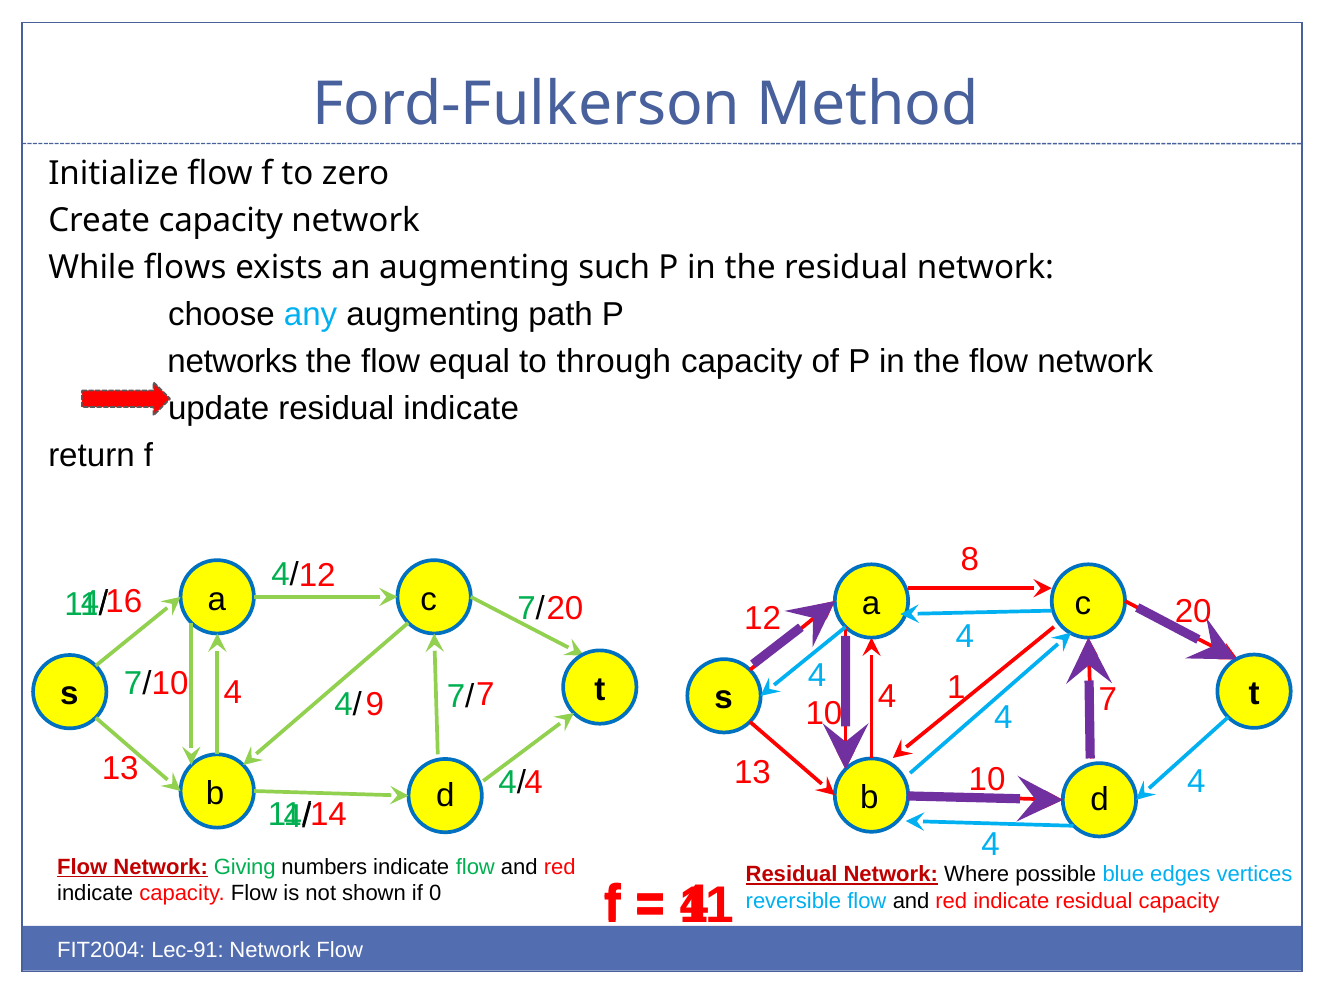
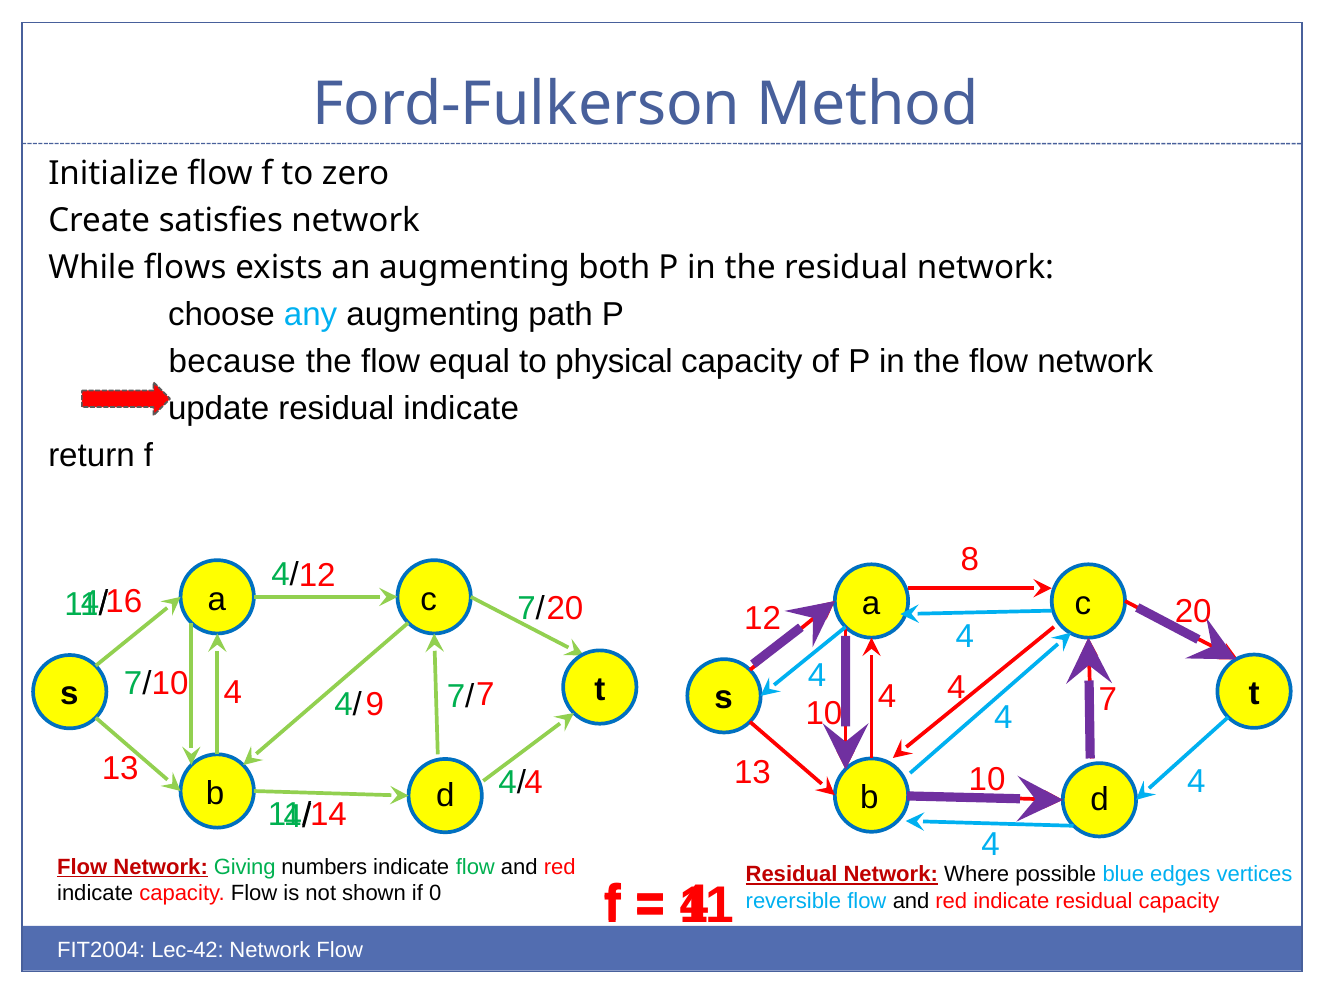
Create capacity: capacity -> satisfies (221, 220)
such: such -> both (614, 267)
networks: networks -> because (232, 362)
through: through -> physical (614, 362)
1: 1 -> 4 (956, 688)
Lec-91: Lec-91 -> Lec-42 (187, 950)
